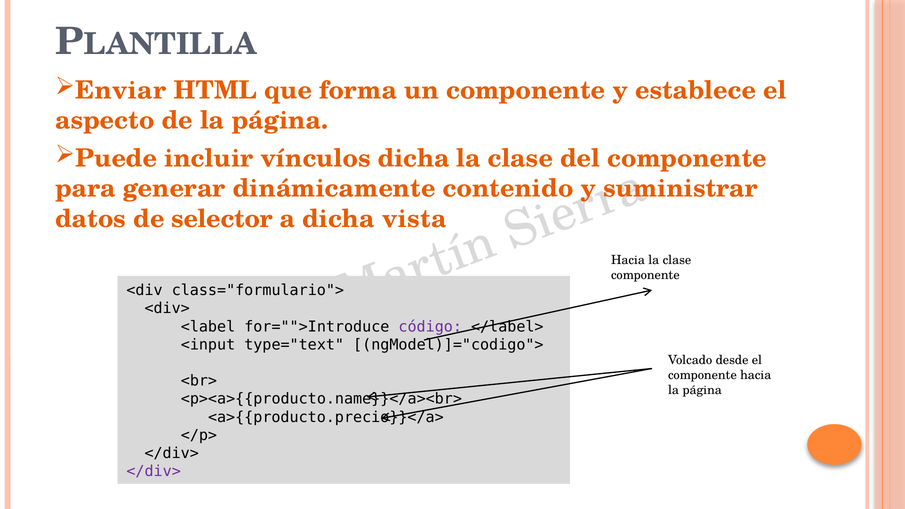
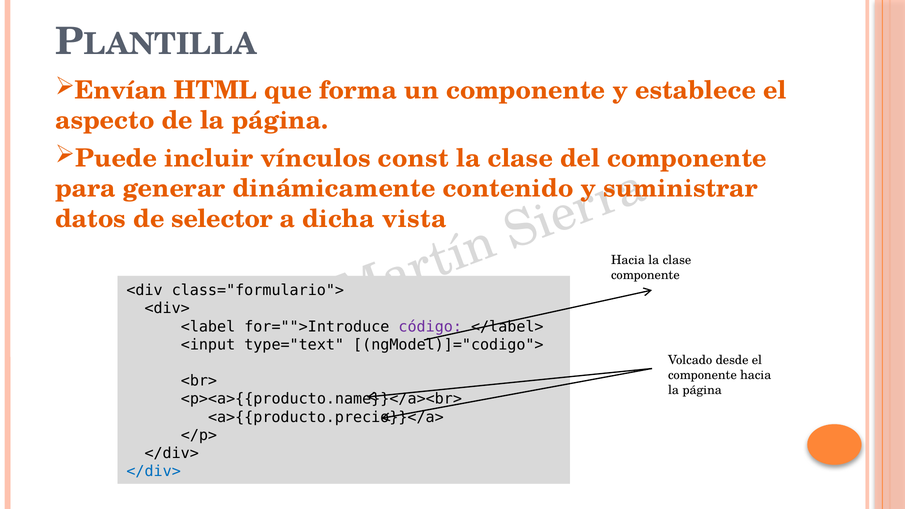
Enviar: Enviar -> Envían (121, 91)
vínculos dicha: dicha -> const (413, 158)
</div> colour: purple -> blue (154, 471)
